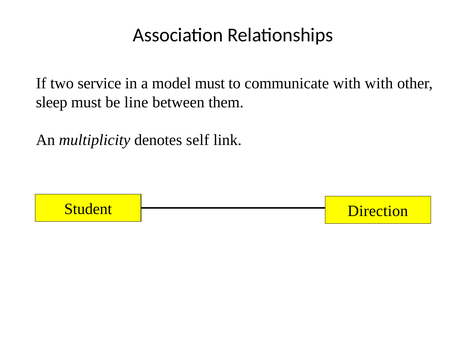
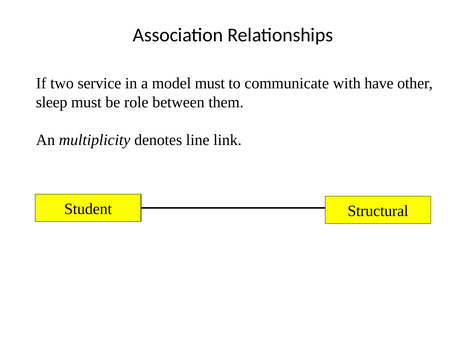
with with: with -> have (379, 83)
line: line -> role (136, 102)
self: self -> line (198, 140)
Direction: Direction -> Structural (378, 211)
